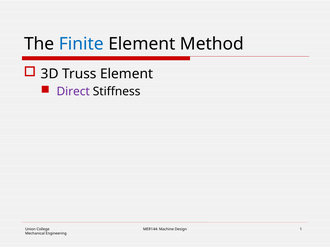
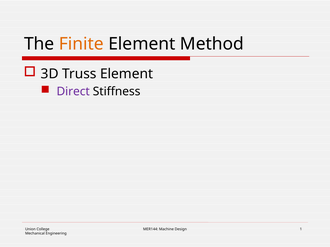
Finite colour: blue -> orange (81, 44)
